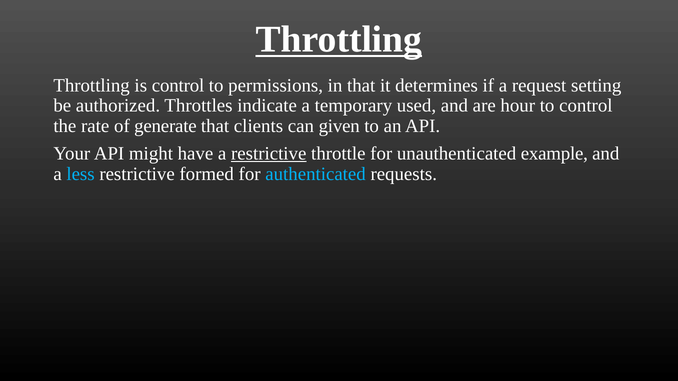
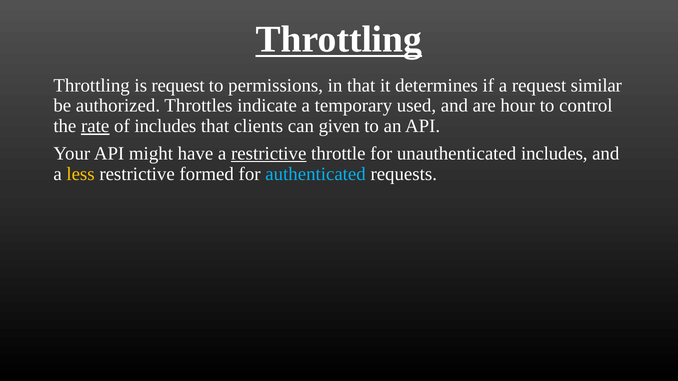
is control: control -> request (178, 86)
setting: setting -> similar (596, 86)
rate underline: none -> present (95, 126)
of generate: generate -> includes (165, 126)
unauthenticated example: example -> includes (554, 154)
less colour: light blue -> yellow (81, 174)
